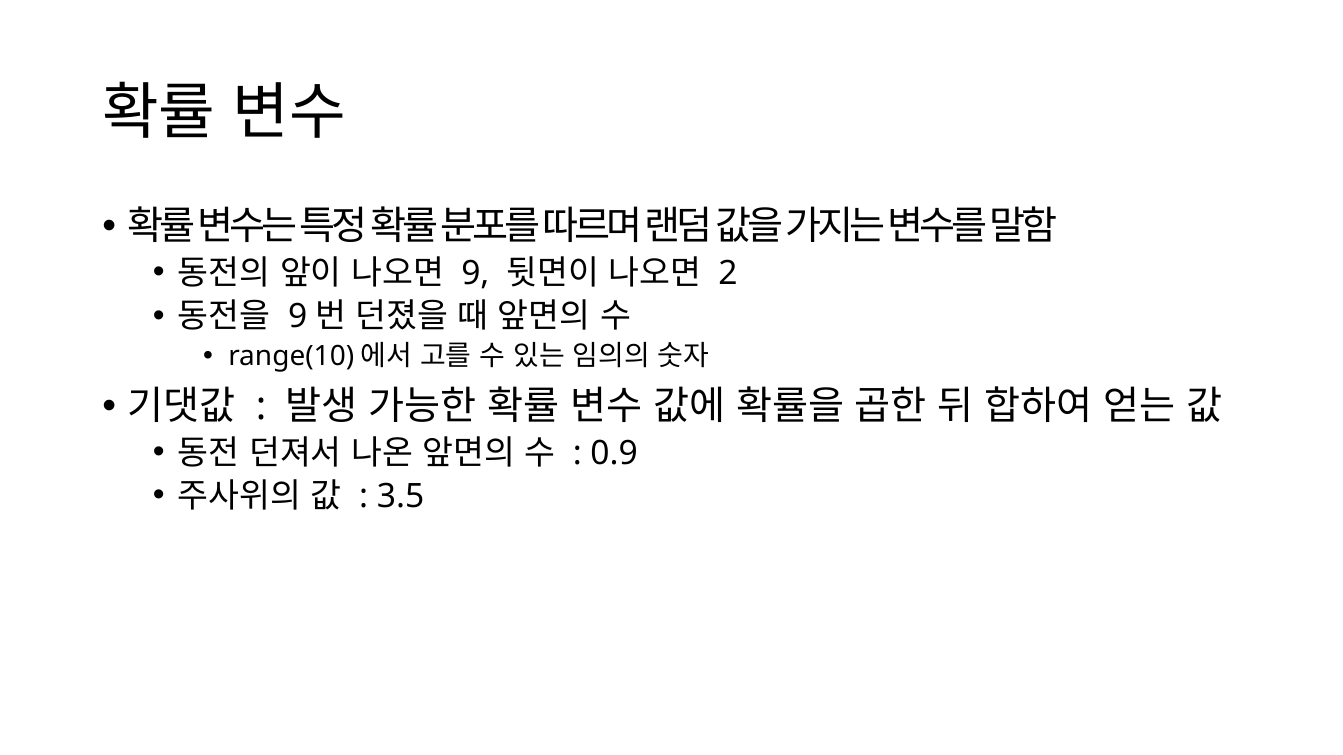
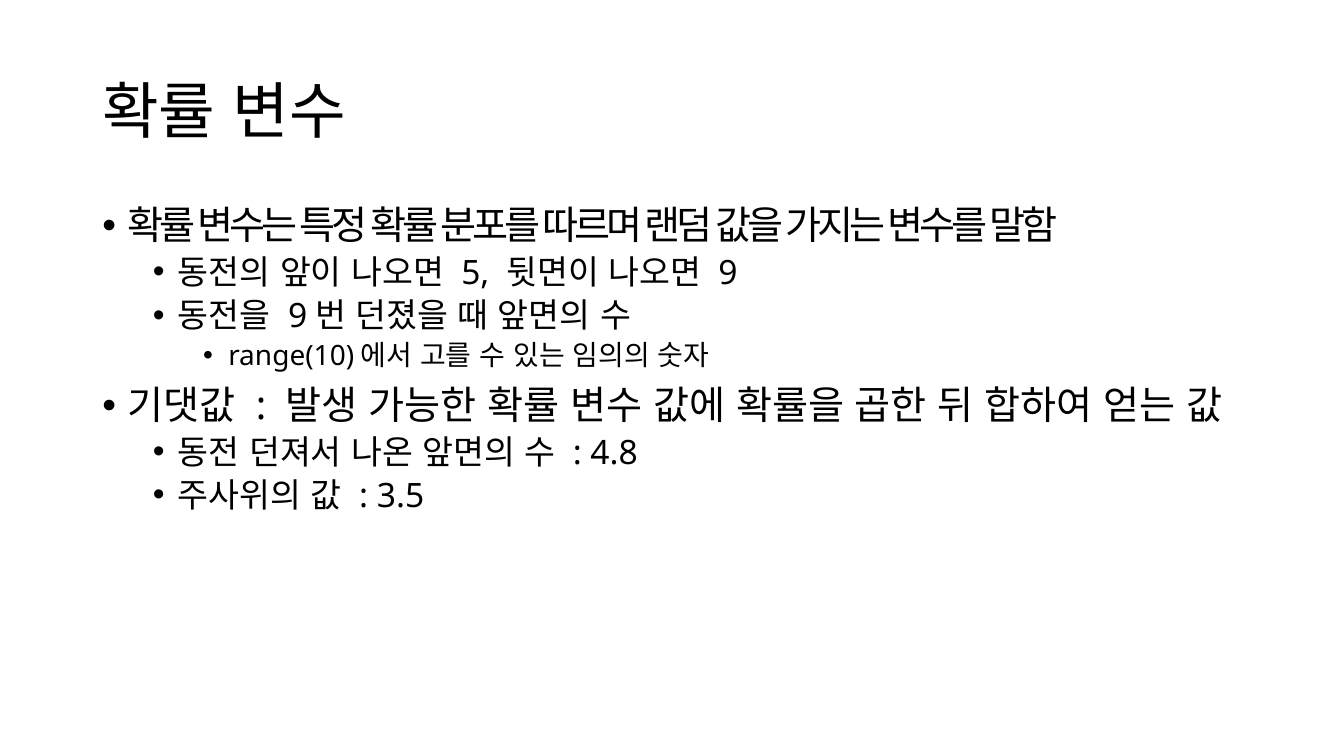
9: 9 -> 5 (475, 273)
2: 2 -> 9 (728, 273)
0.9: 0.9 -> 4.8 (614, 453)
